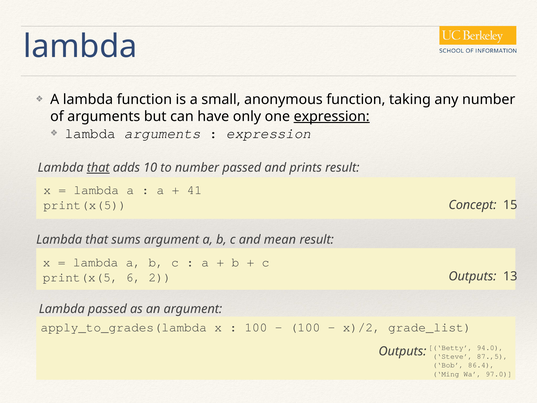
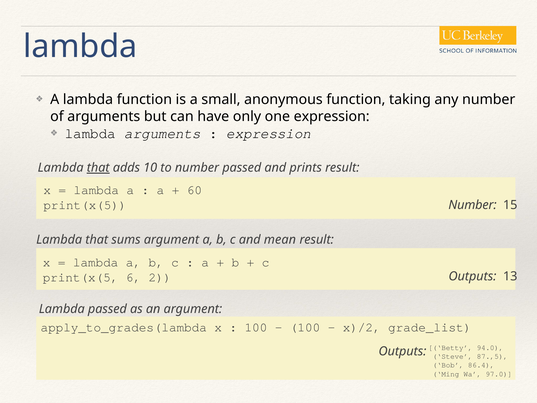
expression underline: present -> none (332, 116)
41: 41 -> 60 (194, 190)
print(x(5 Concept: Concept -> Number (473, 205)
